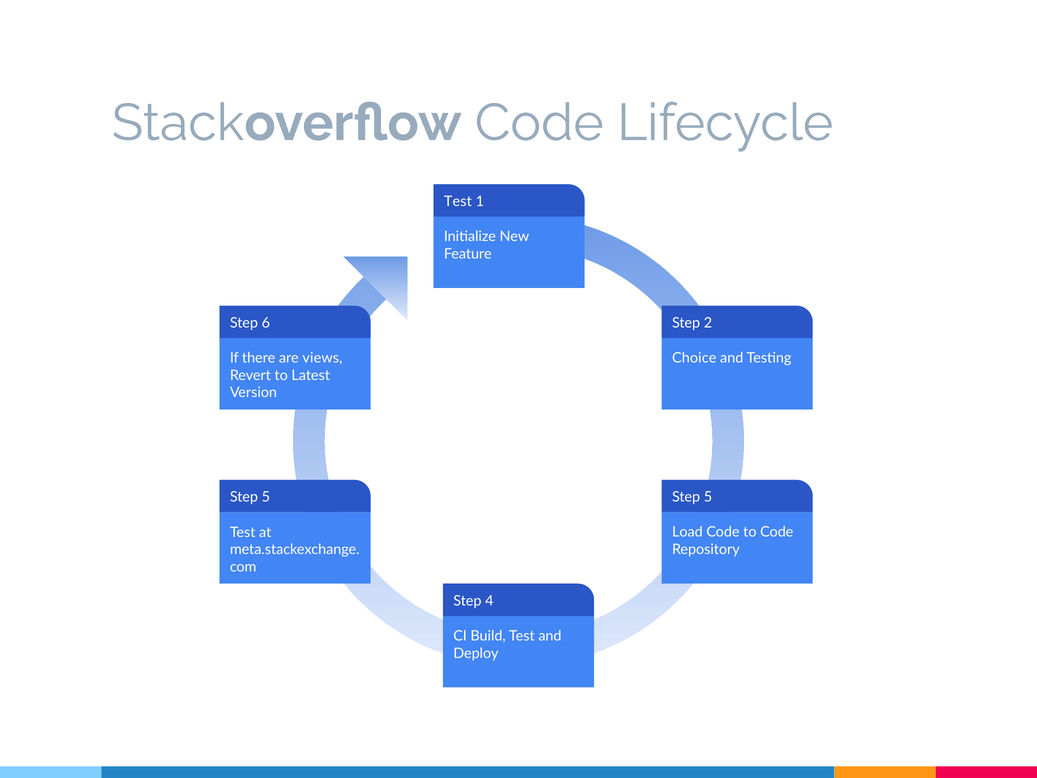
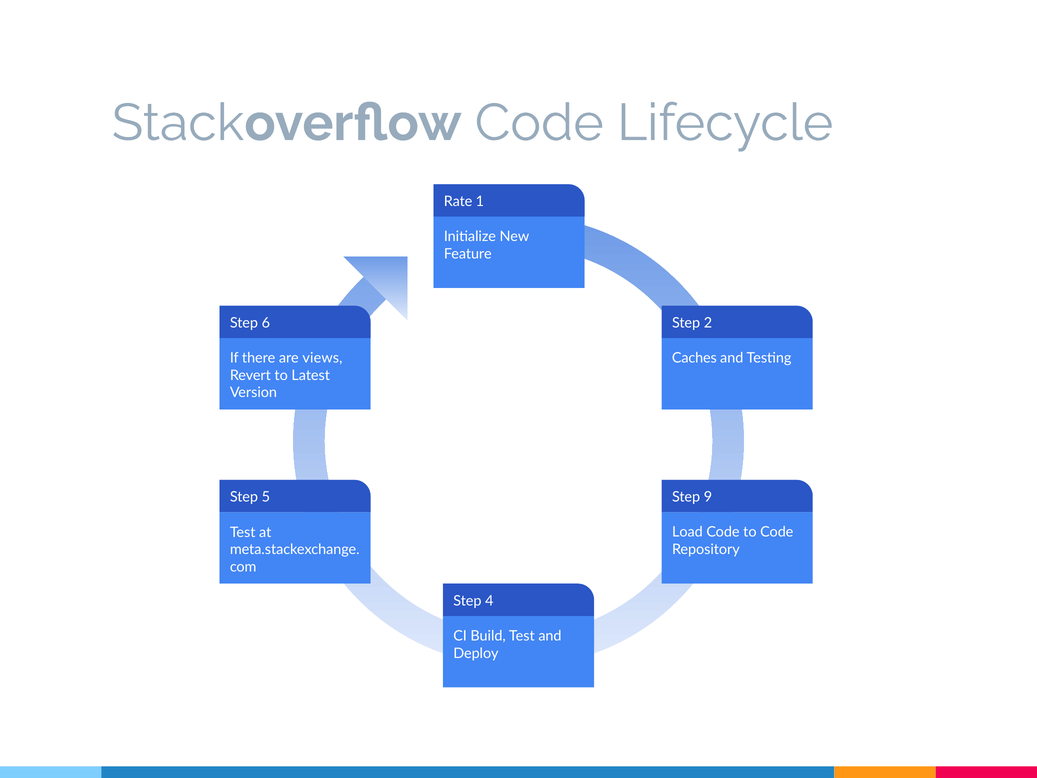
Test: Test -> Rate (458, 201)
Choice: Choice -> Caches (694, 358)
5: 5 -> 9 (708, 497)
